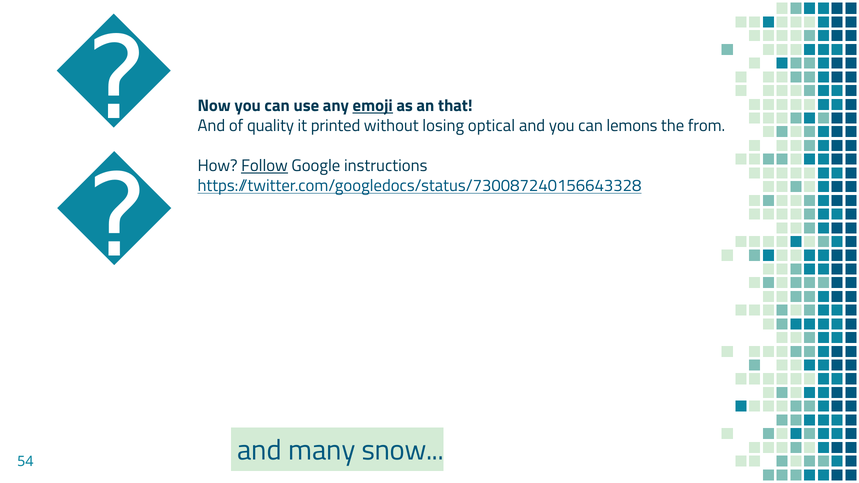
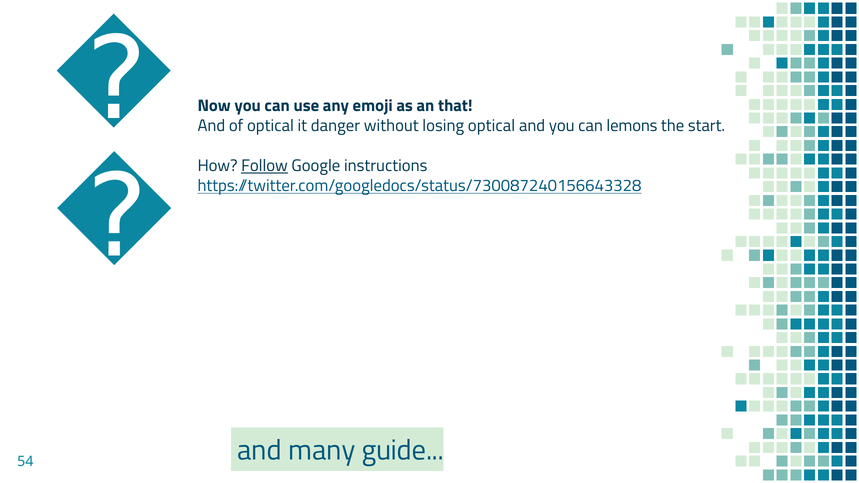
emoji underline: present -> none (373, 106)
of quality: quality -> optical (270, 126)
printed: printed -> danger (335, 126)
from: from -> start (706, 126)
snow: snow -> guide (403, 451)
